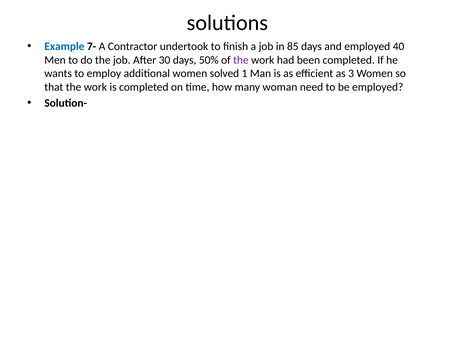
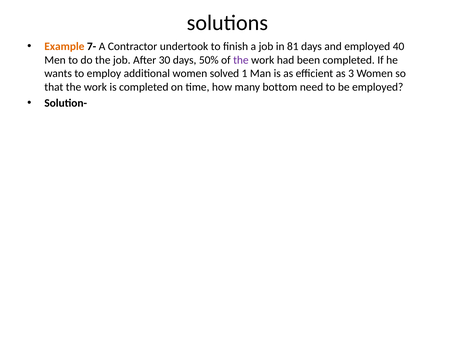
Example colour: blue -> orange (64, 46)
85: 85 -> 81 (293, 46)
woman: woman -> bottom (280, 87)
